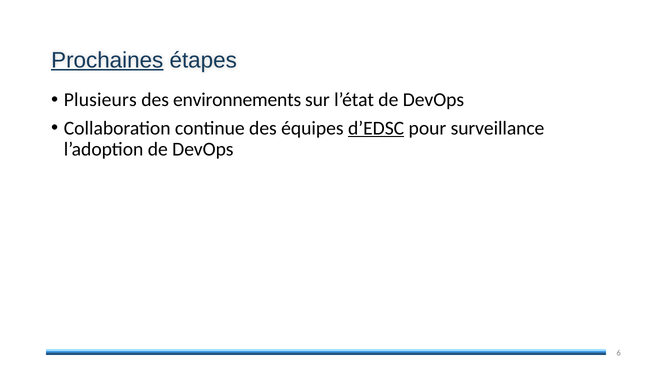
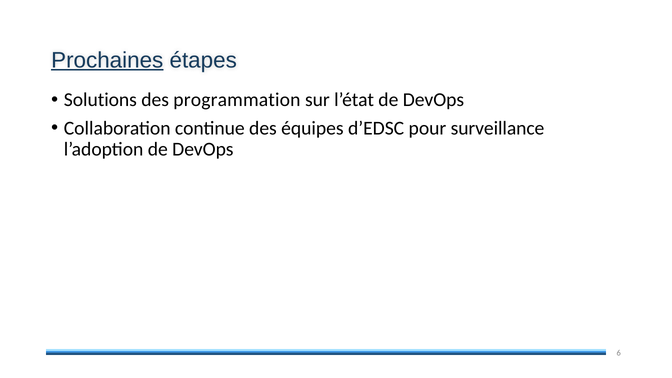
Plusieurs: Plusieurs -> Solutions (100, 100)
environnements: environnements -> programmation (237, 100)
d’EDSC underline: present -> none (376, 128)
